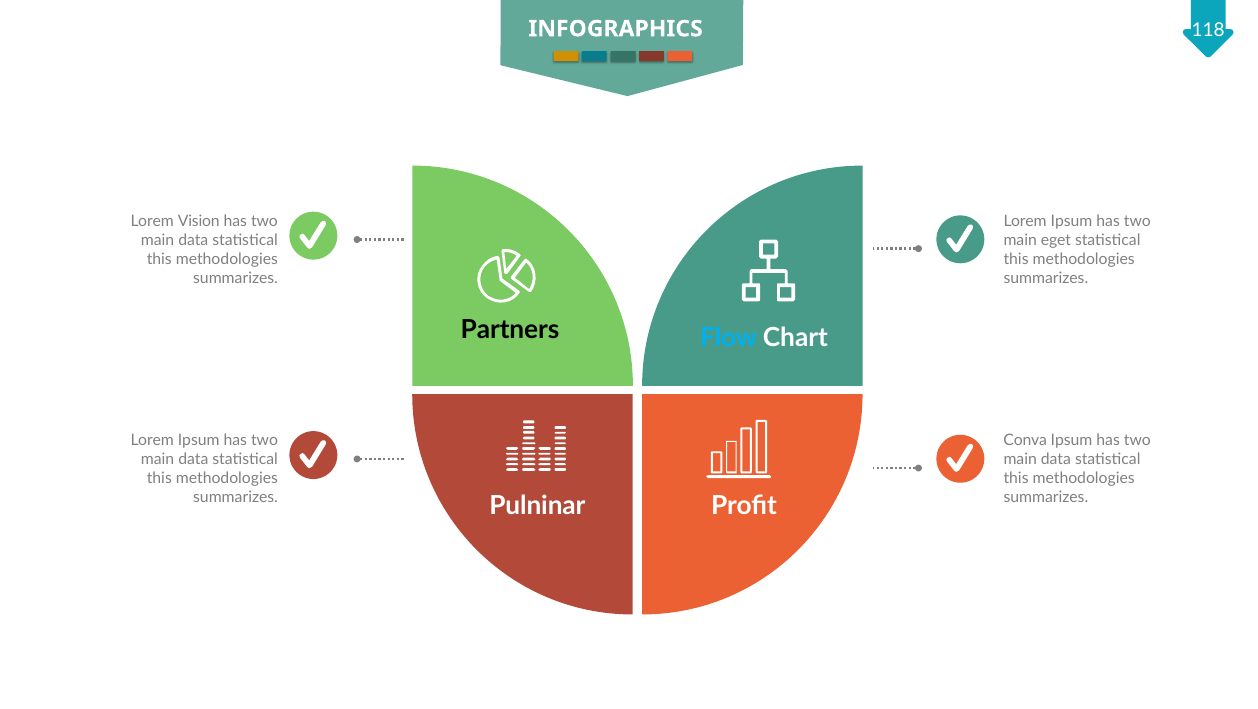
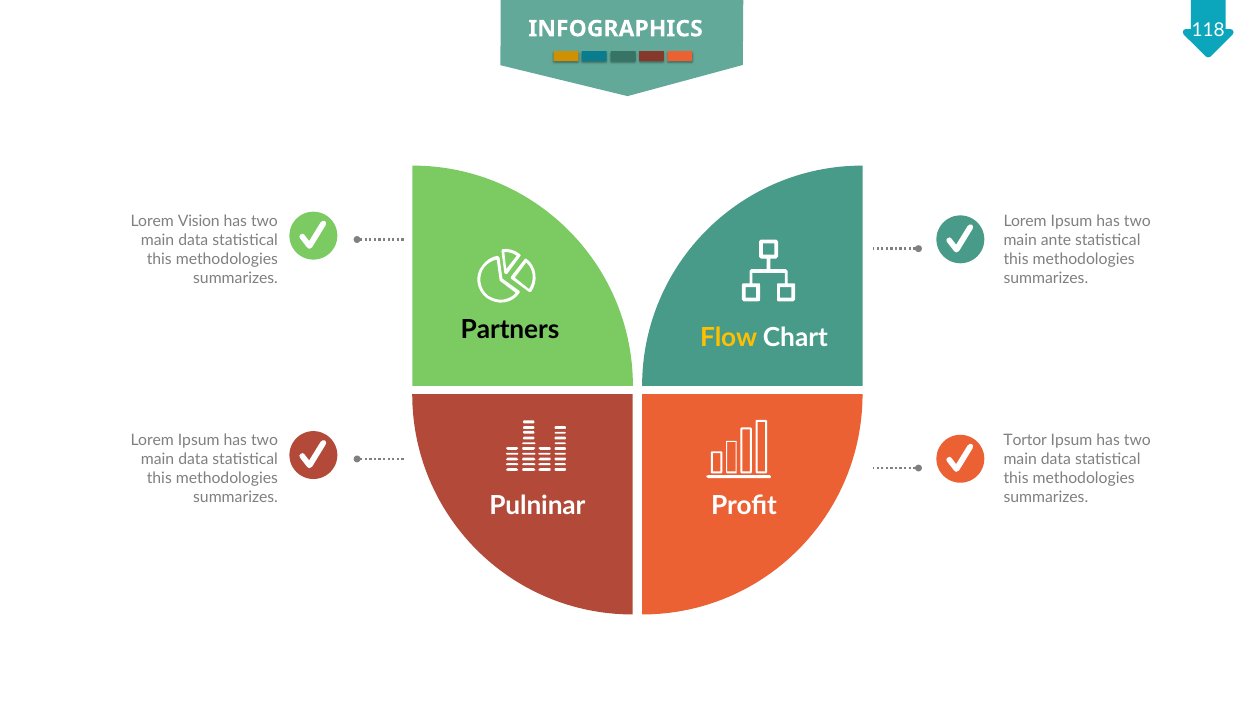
eget: eget -> ante (1056, 240)
Flow colour: light blue -> yellow (729, 338)
Conva: Conva -> Tortor (1025, 441)
